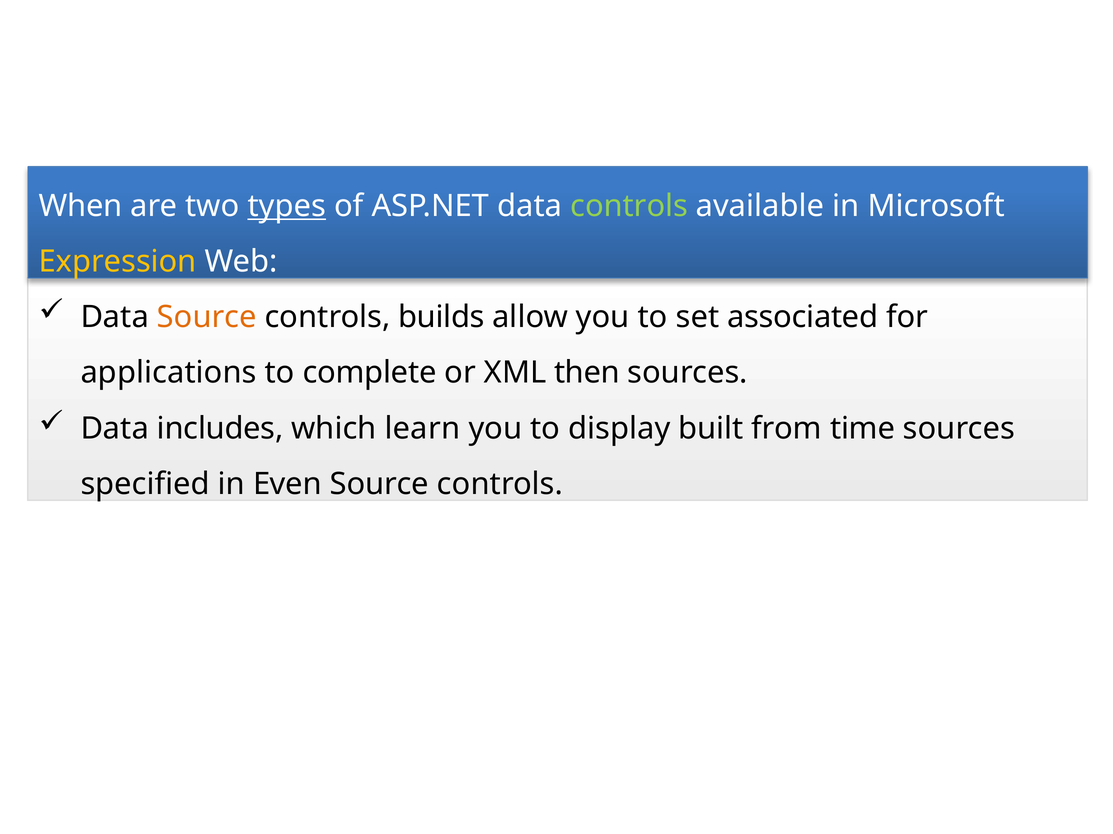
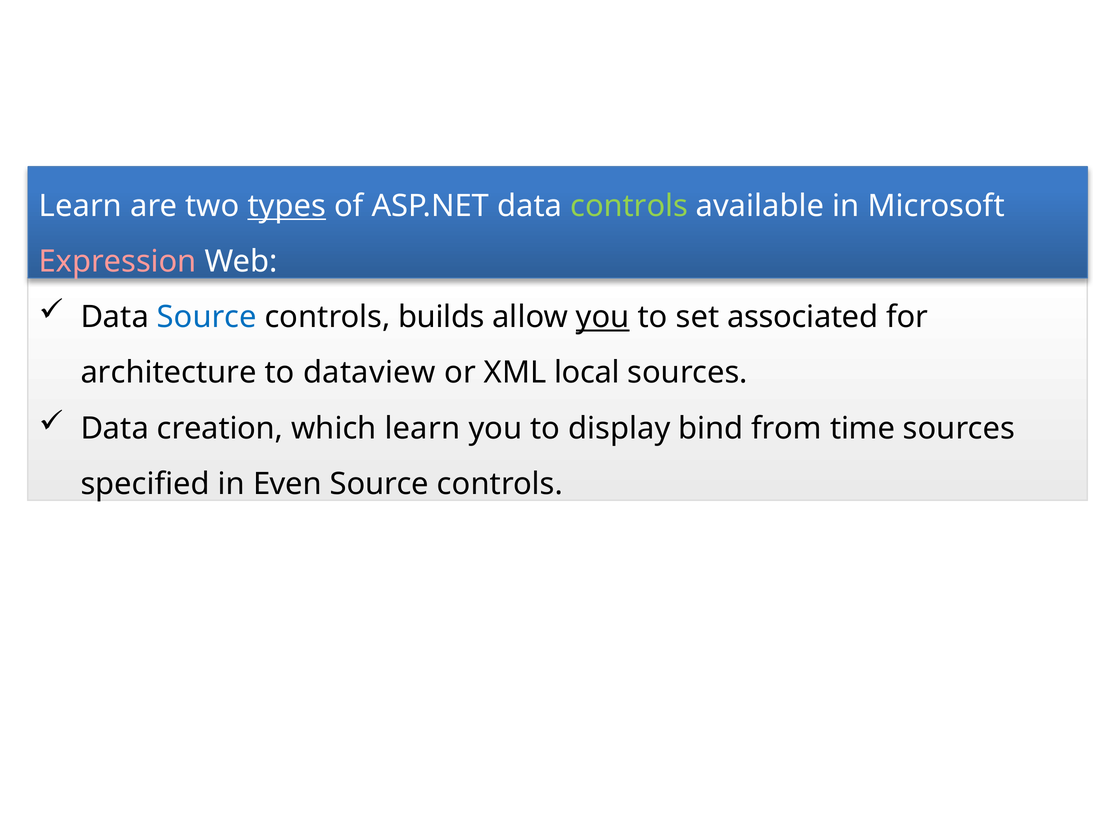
When: When -> Learn (80, 206)
Expression colour: yellow -> pink (118, 262)
Source colour: orange -> blue (207, 317)
you underline: none -> present (603, 317)
applications: applications -> architecture (169, 373)
complete: complete -> dataview (369, 373)
then: then -> local (587, 373)
includes: includes -> creation (220, 429)
built: built -> bind (711, 429)
